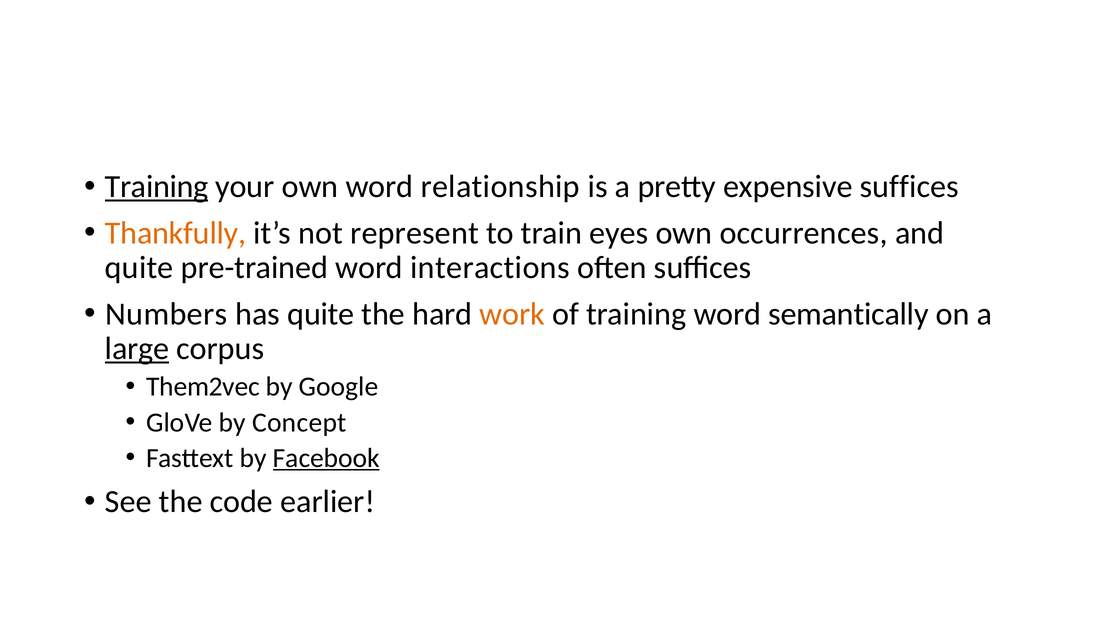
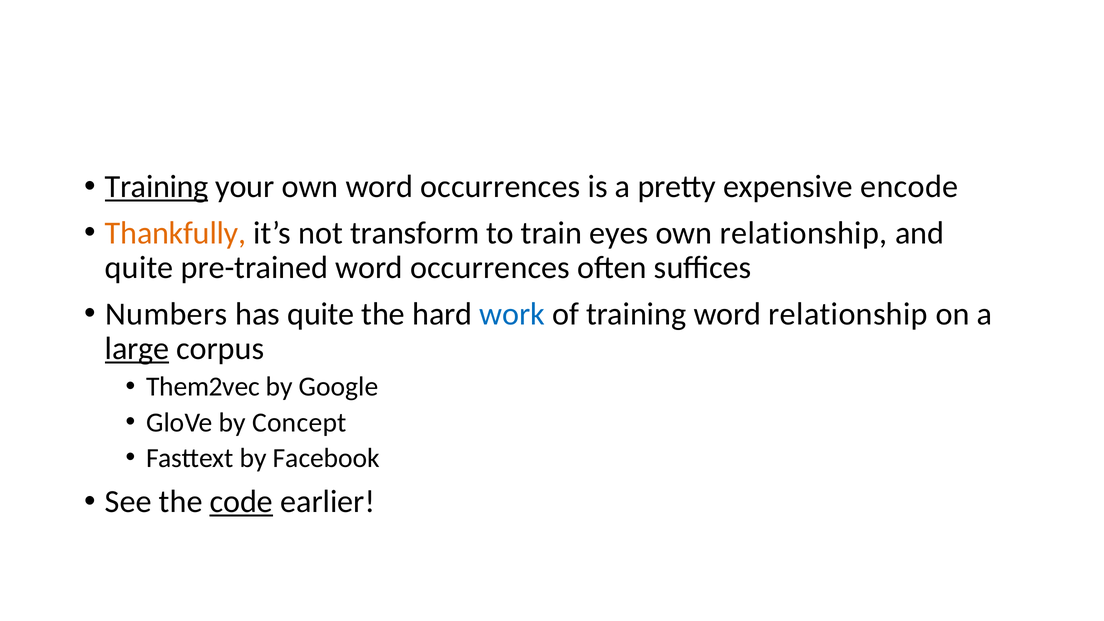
own word relationship: relationship -> occurrences (500, 187)
expensive suffices: suffices -> encode (909, 187)
represent: represent -> transform (415, 233)
own occurrences: occurrences -> relationship (804, 233)
pre-trained word interactions: interactions -> occurrences (490, 268)
work colour: orange -> blue (512, 314)
word semantically: semantically -> relationship (848, 314)
Facebook underline: present -> none (326, 458)
code underline: none -> present (241, 502)
